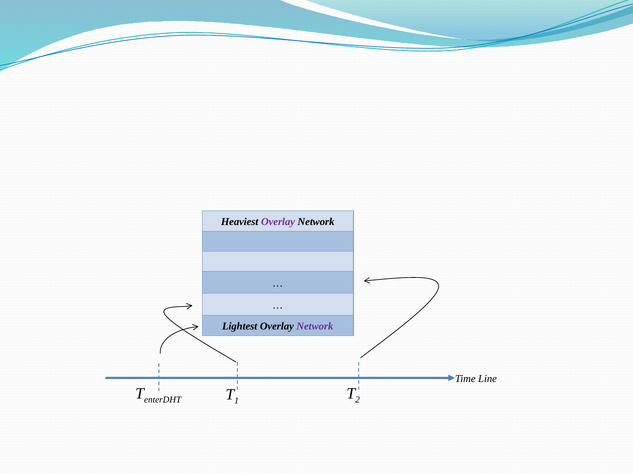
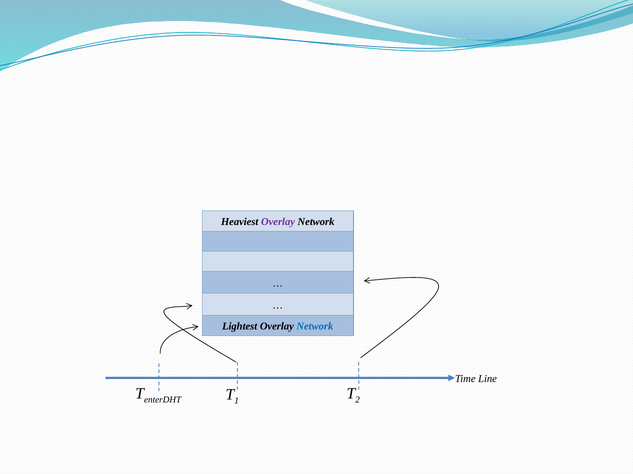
Network colour: purple -> blue (315, 327)
